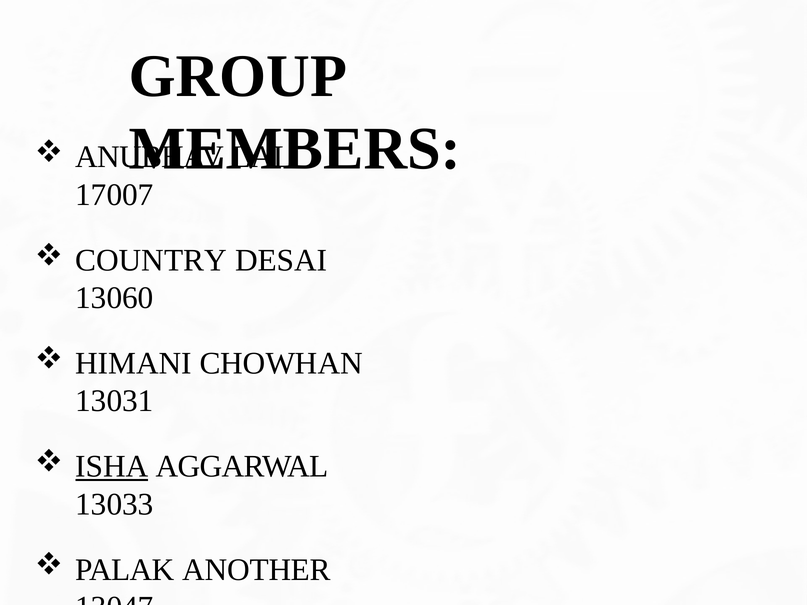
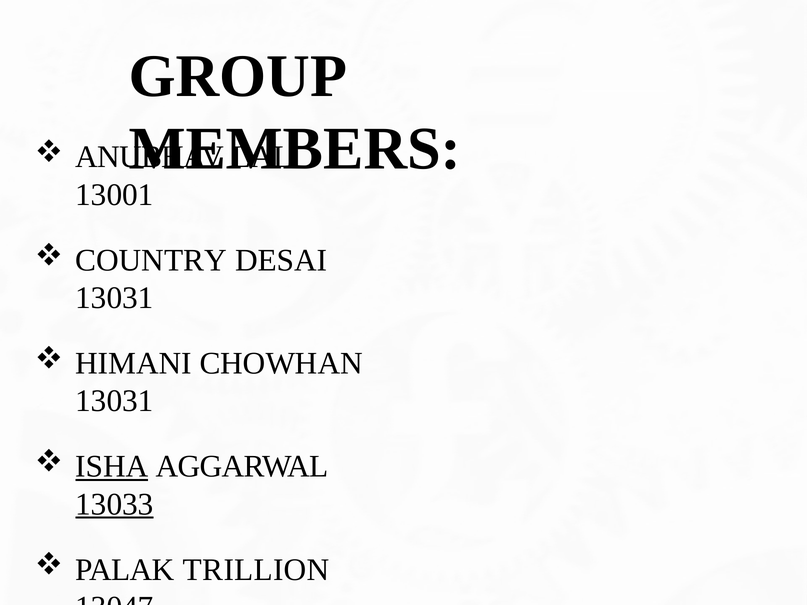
17007: 17007 -> 13001 (114, 195)
13060: 13060 -> 13031 (114, 298)
13033 underline: none -> present (114, 504)
ANOTHER: ANOTHER -> TRILLION (256, 570)
